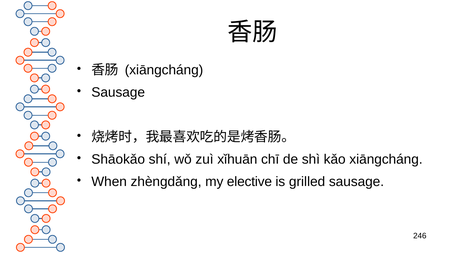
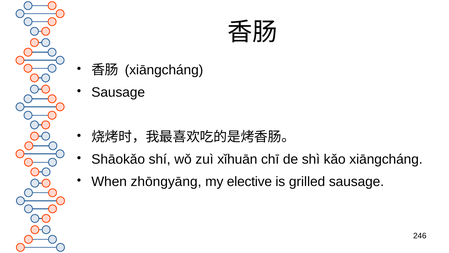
zhèngdǎng: zhèngdǎng -> zhōngyāng (166, 181)
